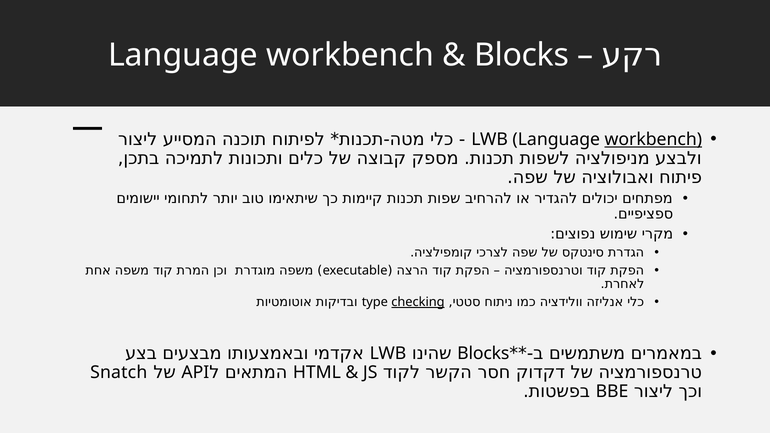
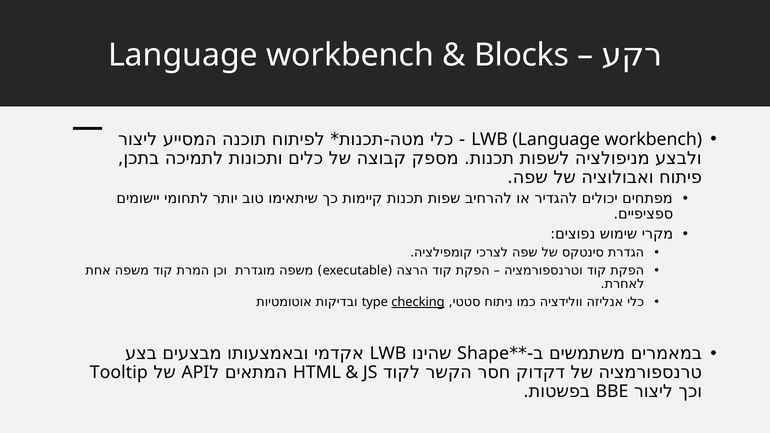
workbench underline: present -> none (653, 139)
Blocks: Blocks -> Shape (483, 354)
Snatch: Snatch -> Tooltip (119, 373)
